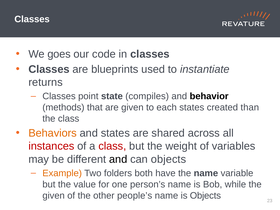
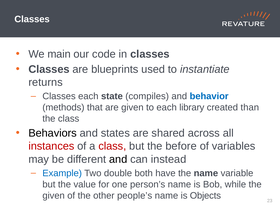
goes: goes -> main (59, 54)
Classes point: point -> each (88, 96)
behavior colour: black -> blue (209, 96)
each states: states -> library (192, 107)
Behaviors colour: orange -> black (53, 133)
weight: weight -> before (181, 146)
can objects: objects -> instead (169, 159)
Example colour: orange -> blue (62, 173)
folders: folders -> double (118, 173)
